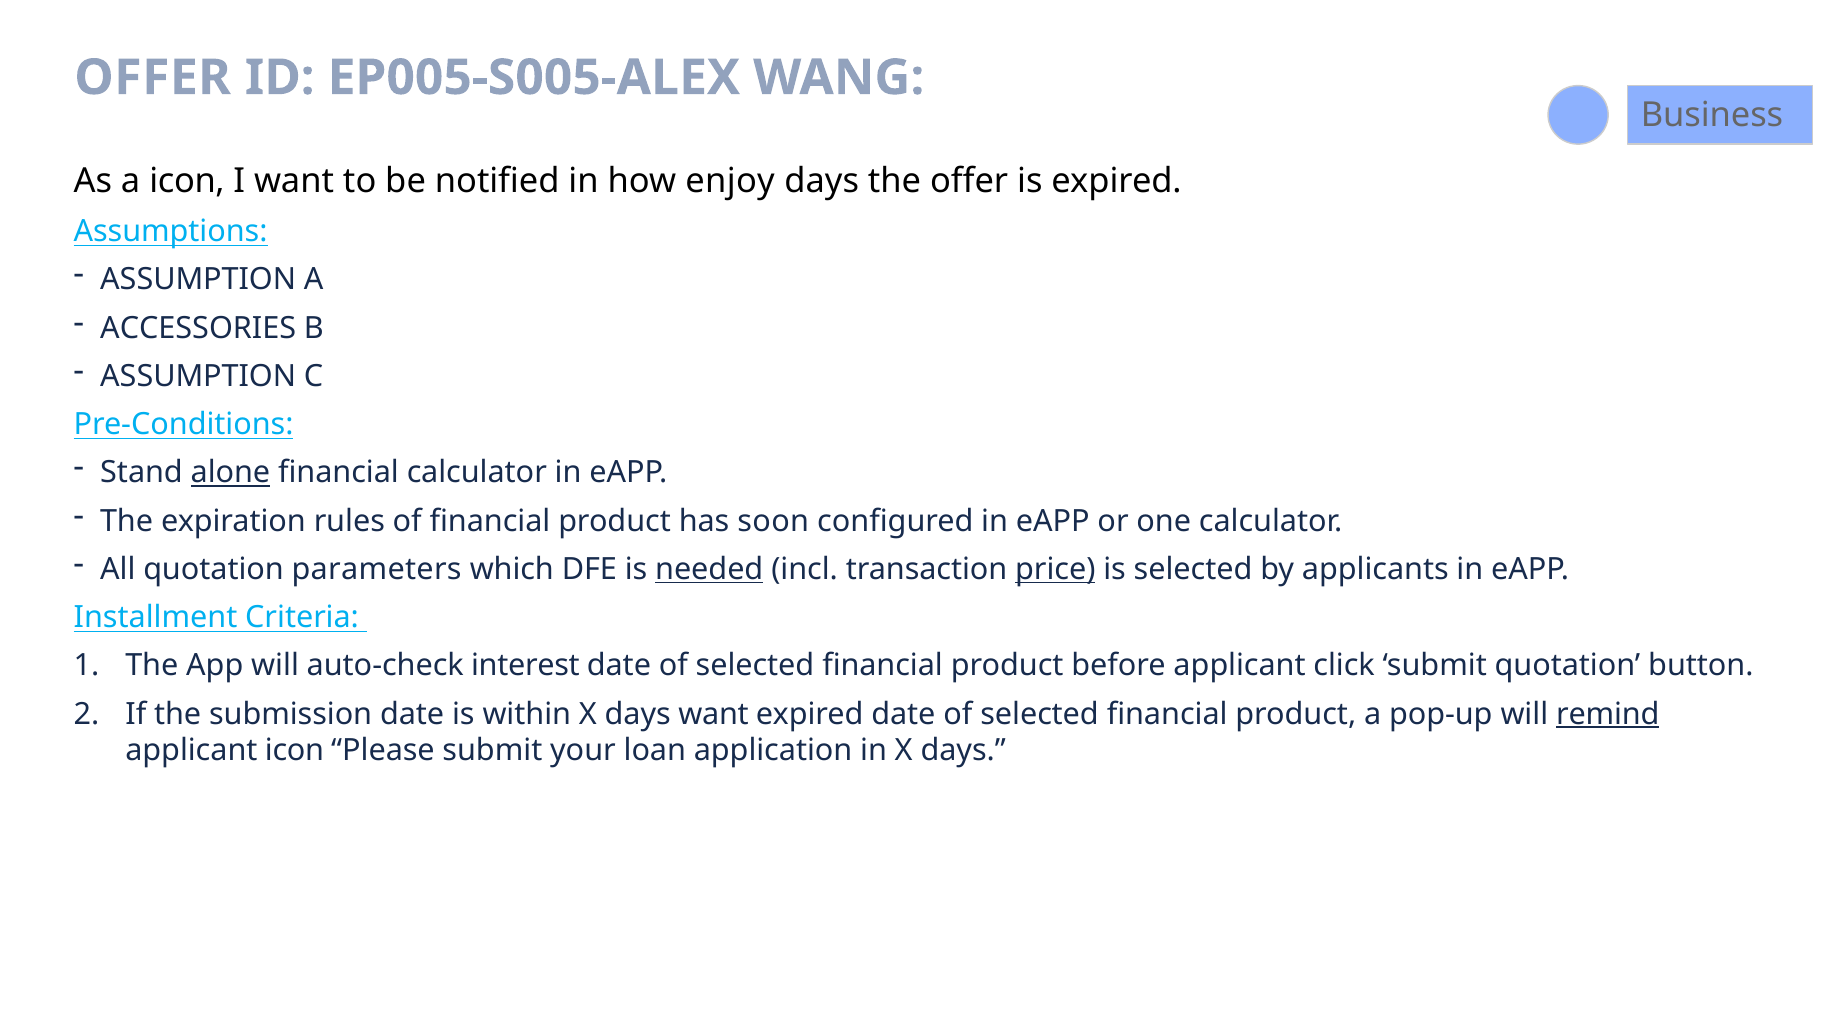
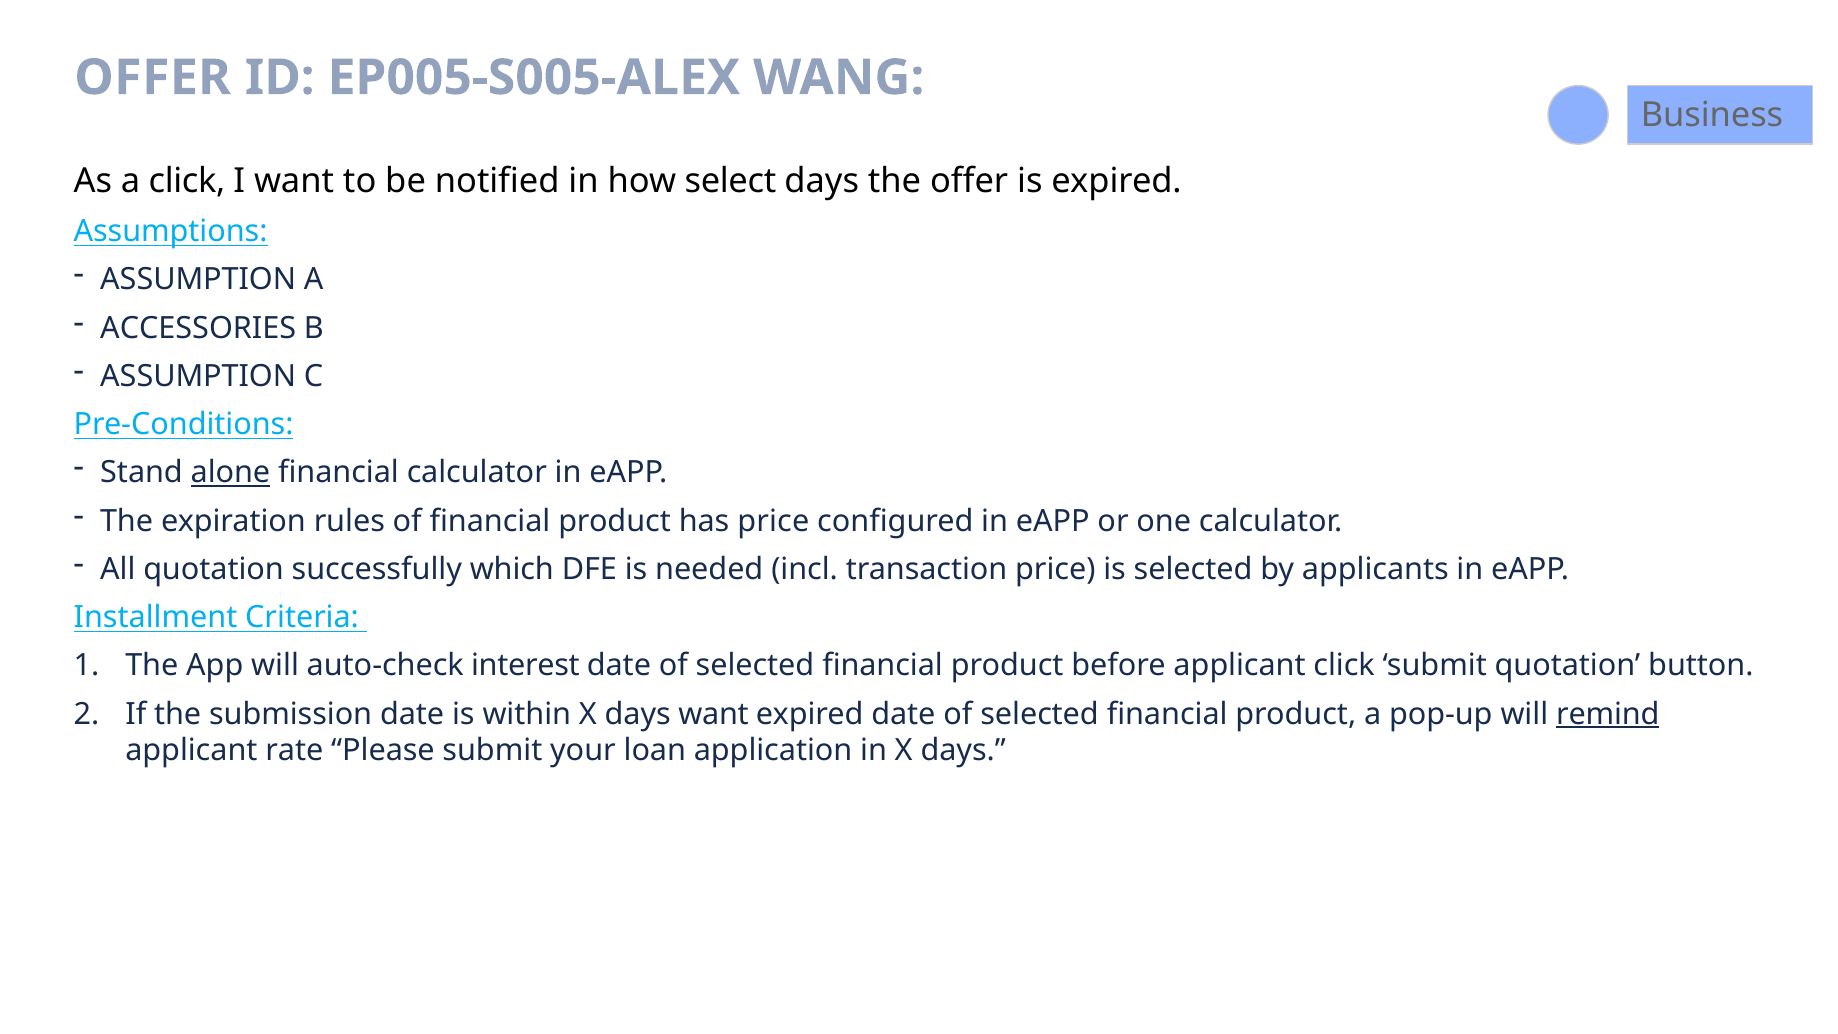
a icon: icon -> click (187, 181)
enjoy: enjoy -> select (730, 181)
has soon: soon -> price (773, 521)
parameters: parameters -> successfully (377, 569)
needed underline: present -> none (709, 569)
price underline: present -> none (1055, 569)
applicant icon: icon -> rate (294, 751)
